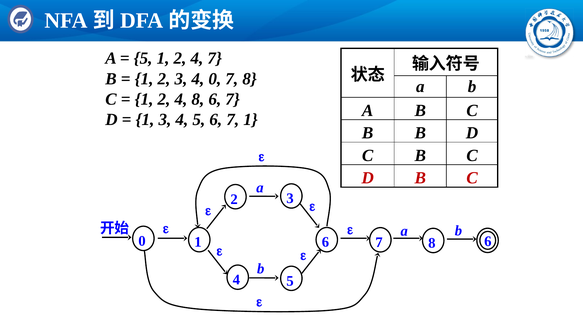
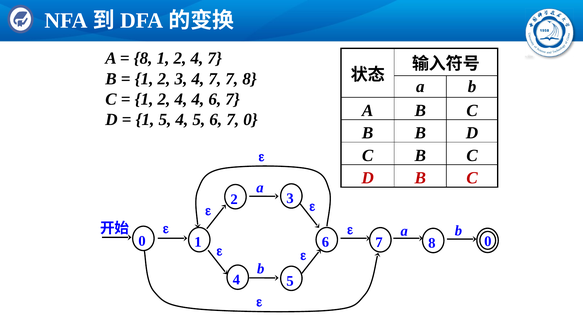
5: 5 -> 8 (143, 58)
3 4 0: 0 -> 7 (215, 79)
4 8: 8 -> 4 (198, 99)
1 3: 3 -> 5 (165, 120)
7 1: 1 -> 0 (251, 120)
1 6: 6 -> 0 (488, 241)
